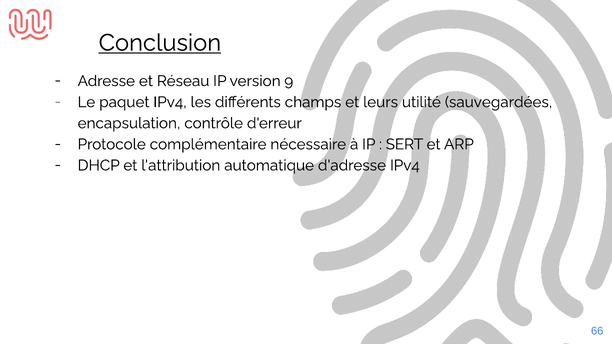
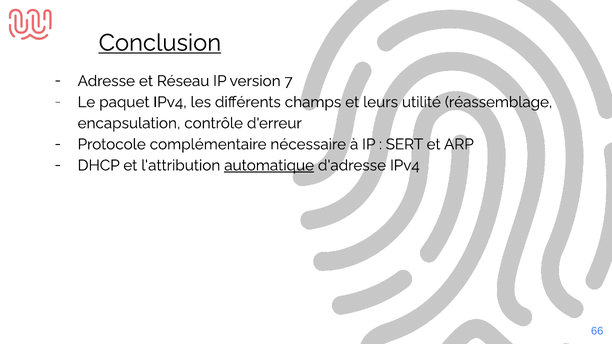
9: 9 -> 7 (289, 81)
sauvegardées: sauvegardées -> réassemblage (499, 102)
automatique underline: none -> present (269, 166)
